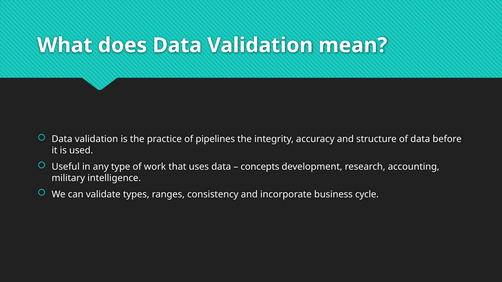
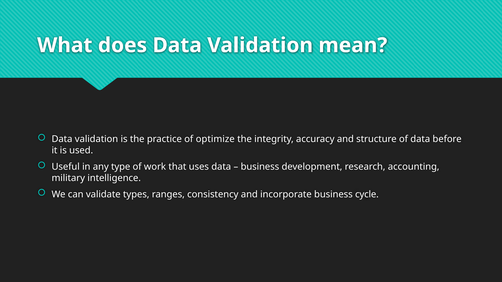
pipelines: pipelines -> optimize (215, 139)
concepts: concepts -> business (260, 167)
